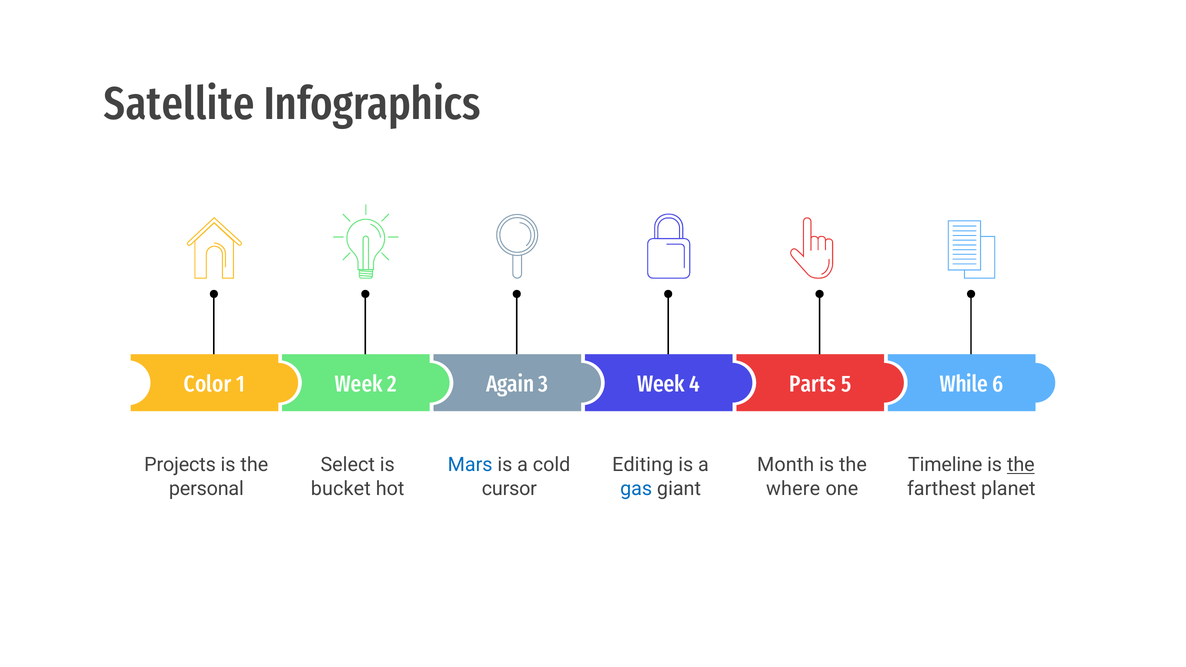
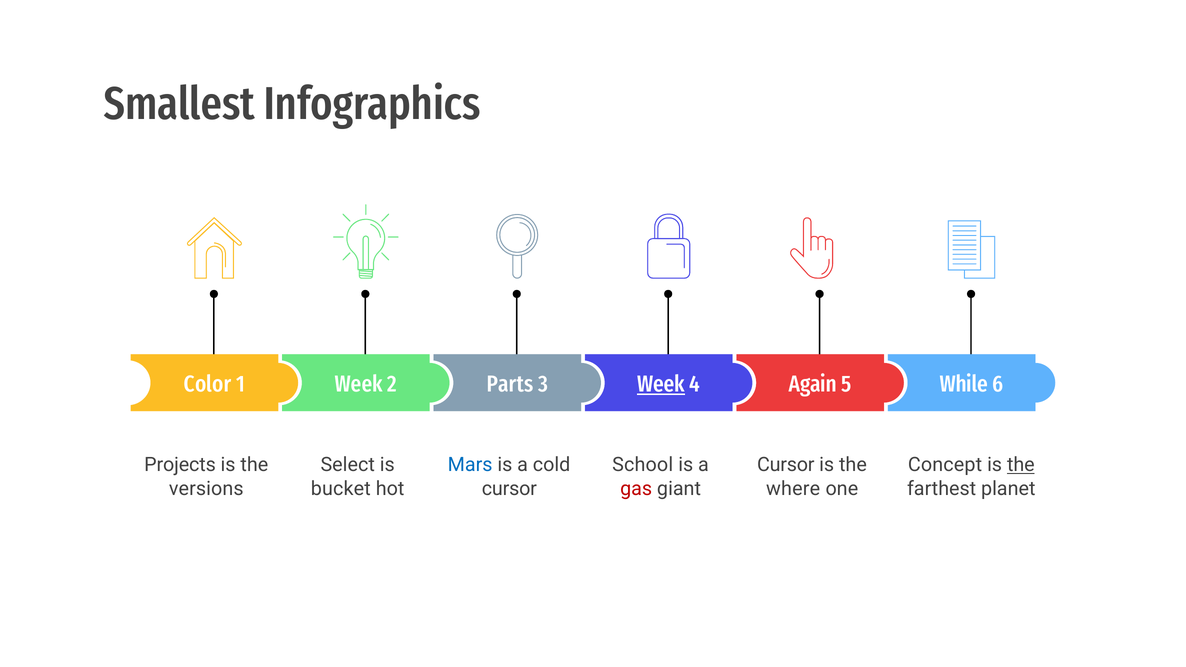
Satellite: Satellite -> Smallest (179, 104)
Again: Again -> Parts (510, 384)
Week underline: none -> present (661, 384)
Parts: Parts -> Again (813, 384)
Editing: Editing -> School (643, 465)
Month: Month -> Cursor (786, 465)
Timeline: Timeline -> Concept (945, 465)
personal: personal -> versions (206, 489)
gas colour: blue -> red (636, 489)
